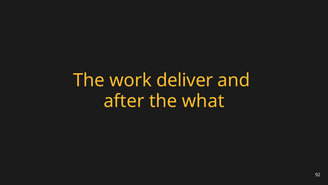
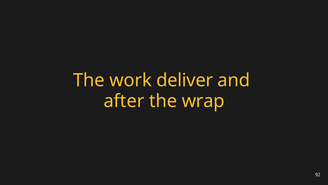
what: what -> wrap (203, 101)
